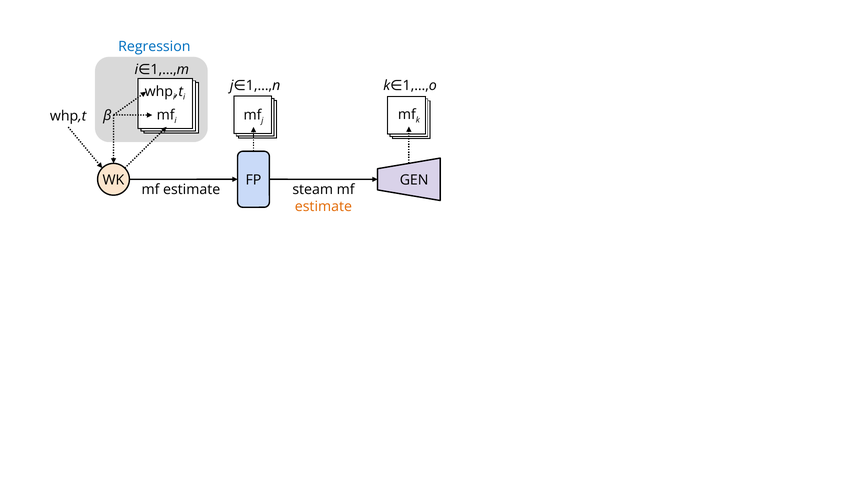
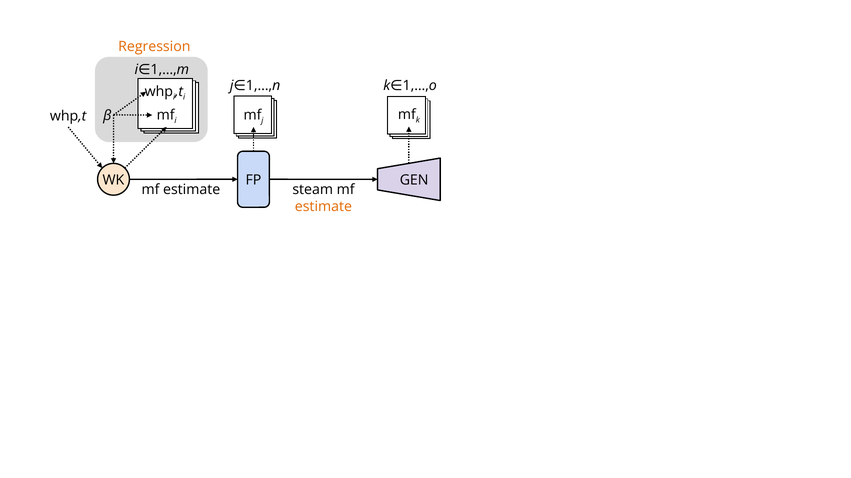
Regression colour: blue -> orange (154, 47)
